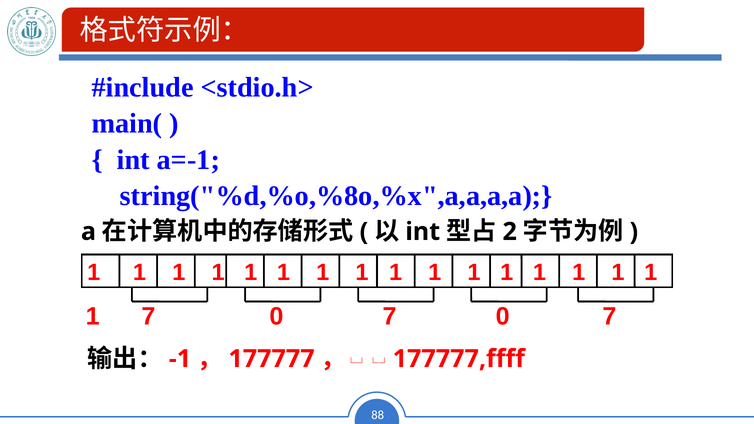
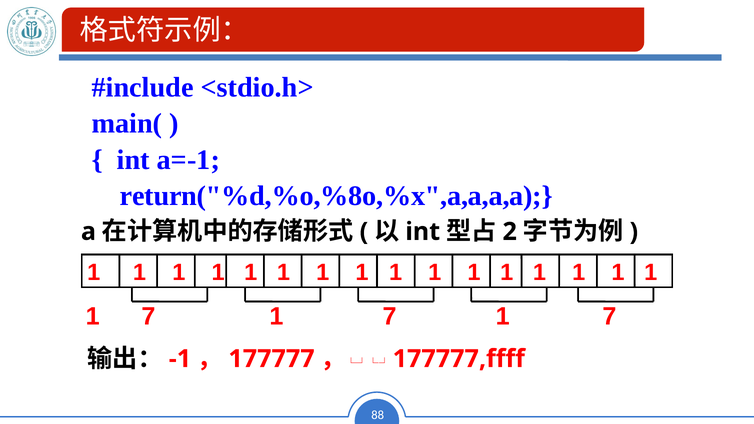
string("%d,%o,%8o,%x",a,a,a,a: string("%d,%o,%8o,%x",a,a,a,a -> return("%d,%o,%8o,%x",a,a,a,a (336, 196)
0: 0 -> 1 (276, 317)
0: 0 -> 1 (503, 317)
